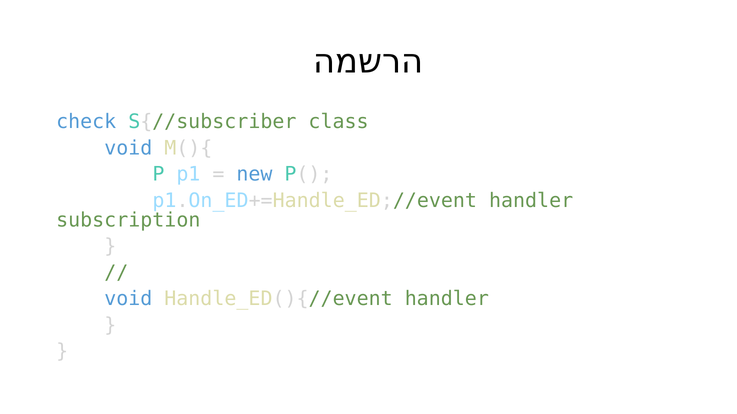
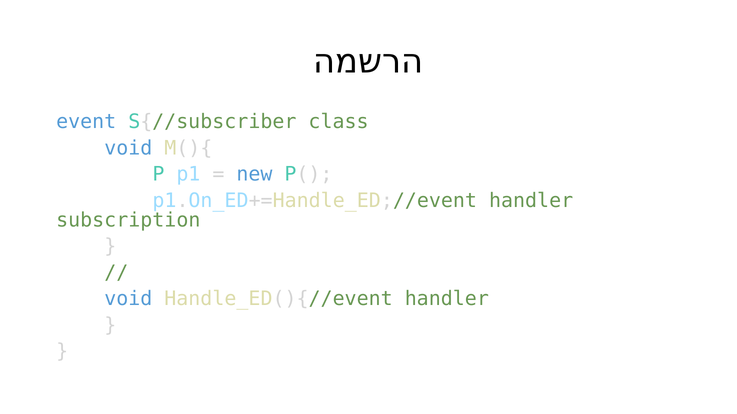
check: check -> event (86, 122)
